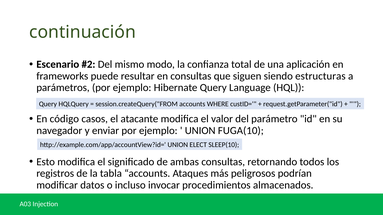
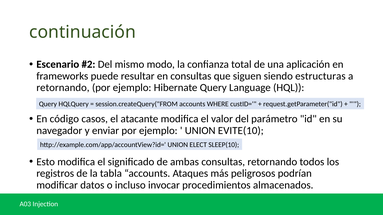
parámetros: parámetros -> retornando (63, 88)
FUGA(10: FUGA(10 -> EVITE(10 (241, 131)
